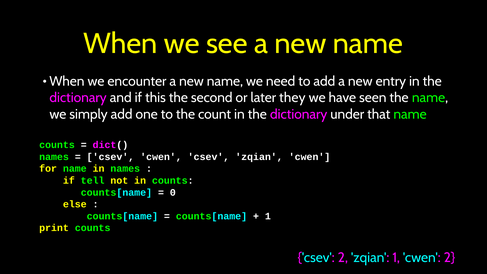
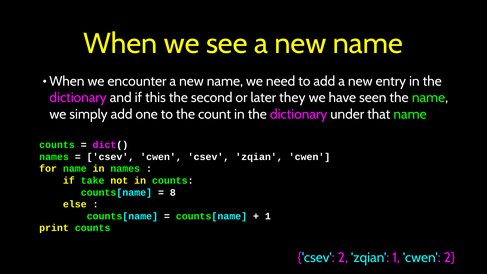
tell: tell -> take (93, 181)
0: 0 -> 8 (173, 192)
